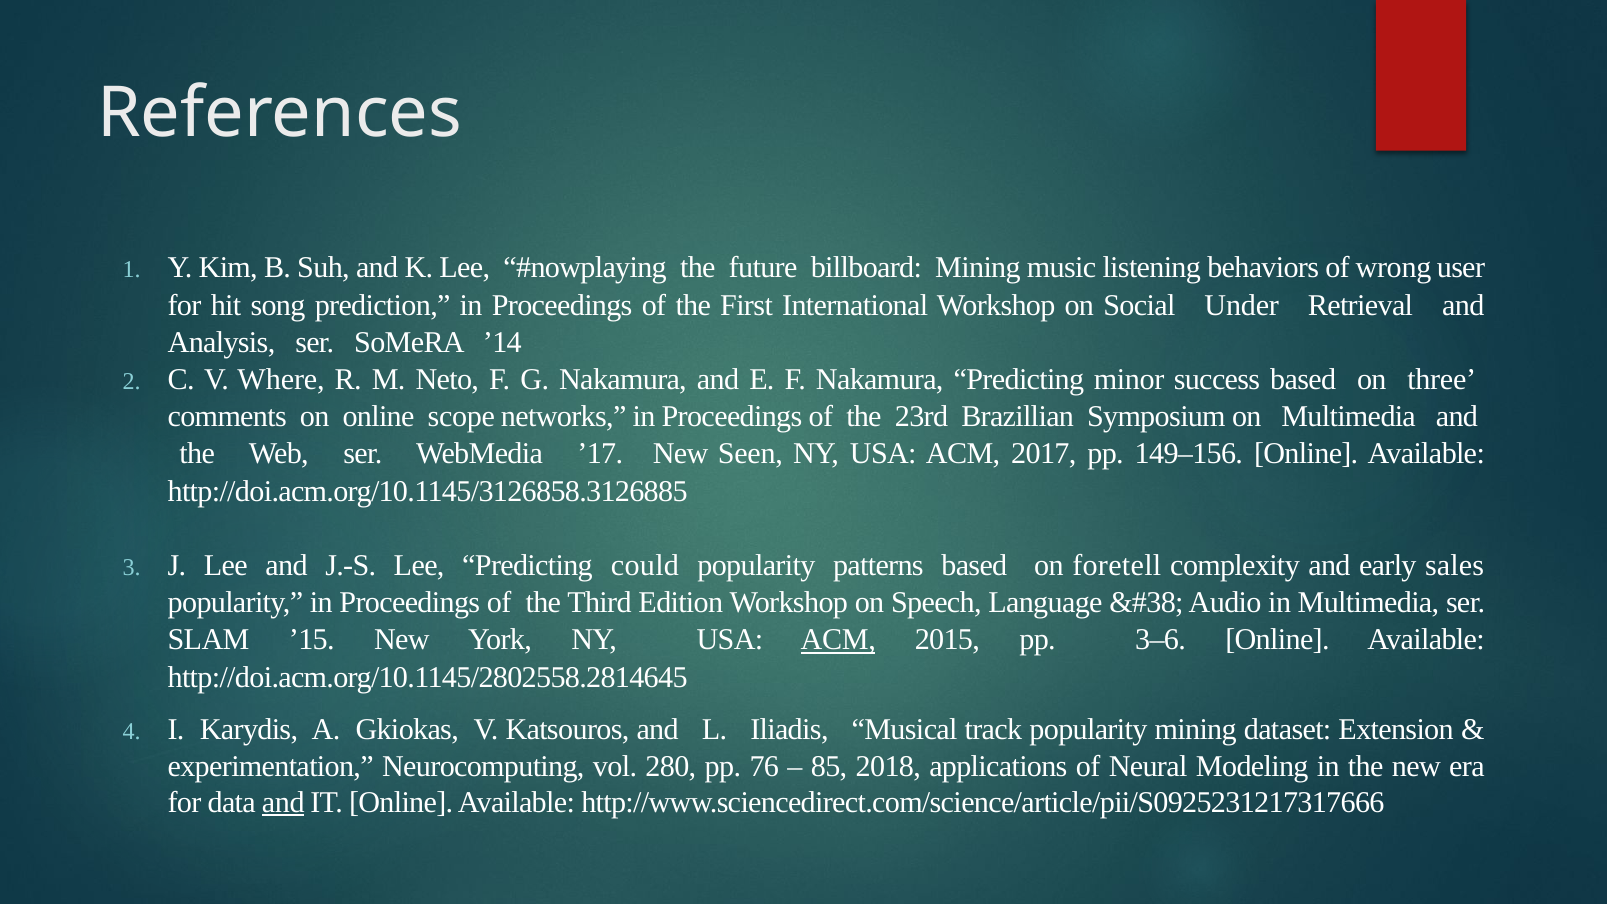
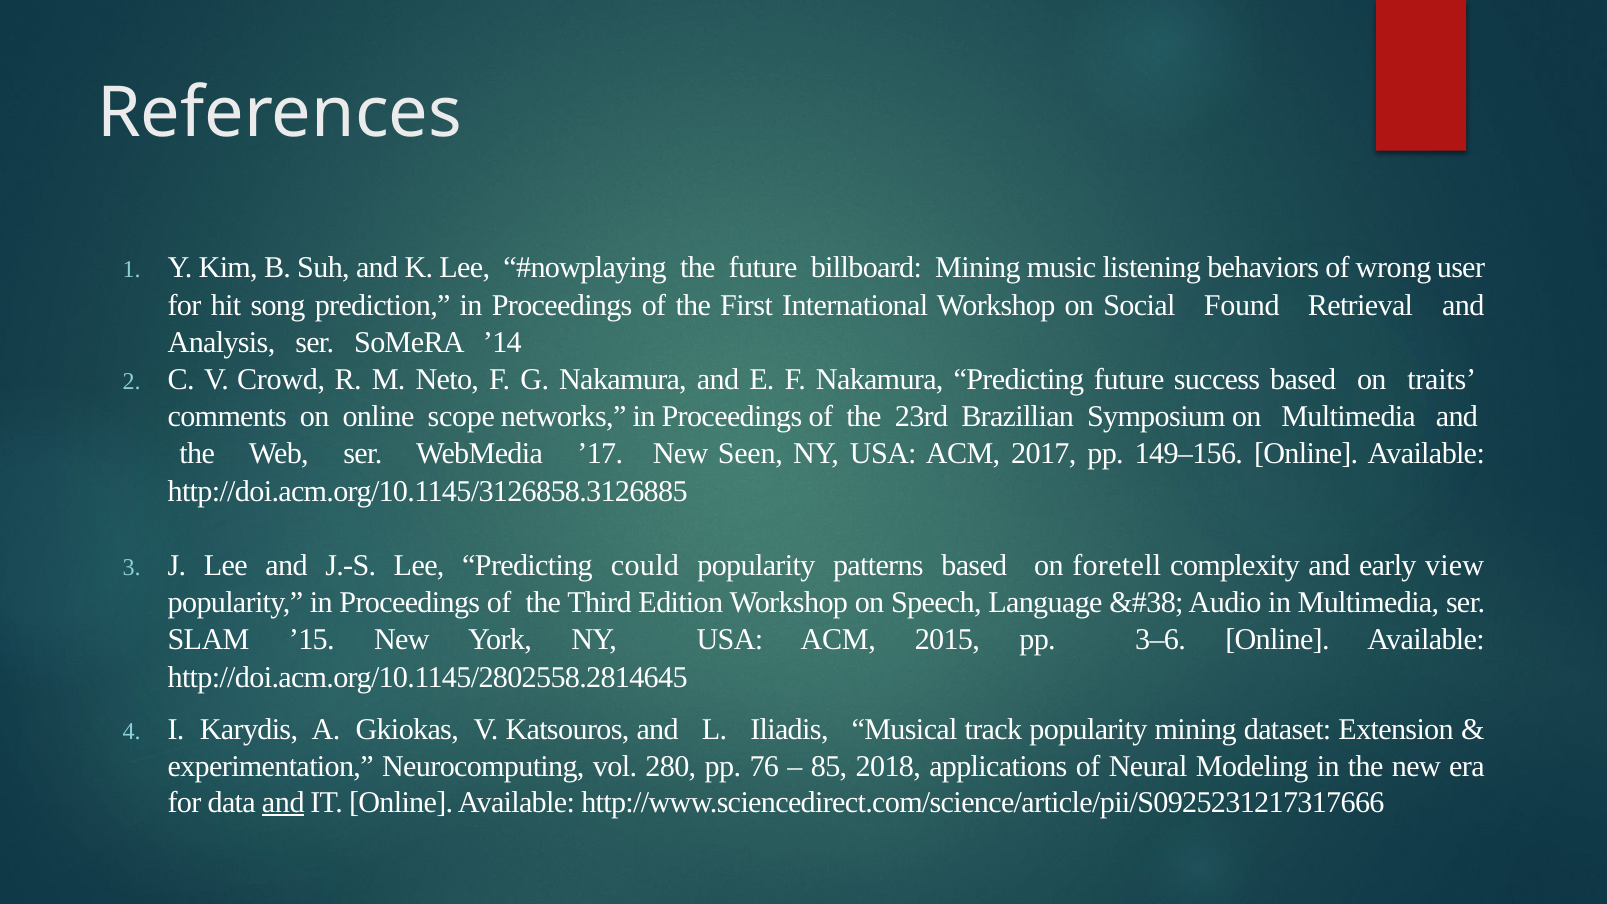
Under: Under -> Found (1242, 305)
Where: Where -> Crowd (281, 379)
Predicting minor: minor -> future (1129, 379)
three: three -> traits (1442, 379)
sales: sales -> view (1455, 565)
ACM underline: present -> none (838, 640)
